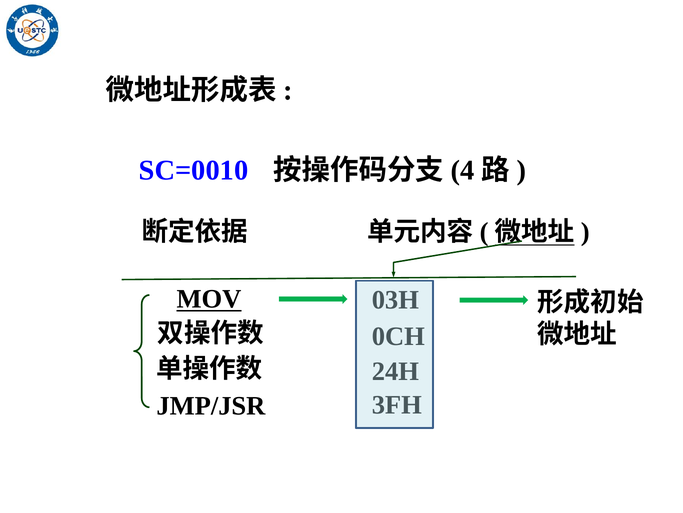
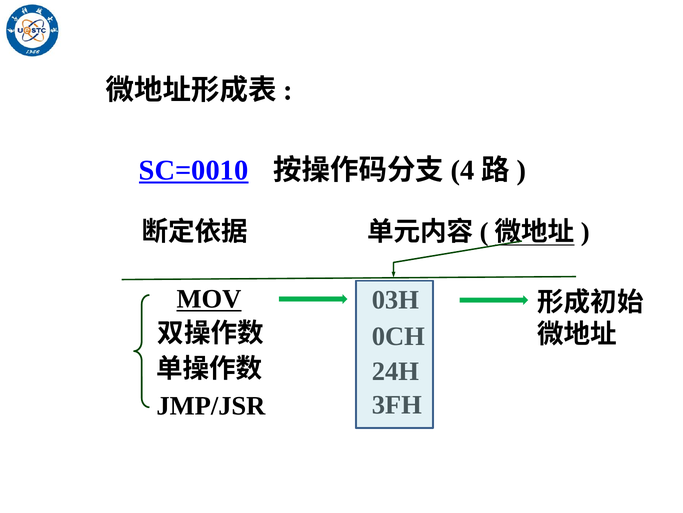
SC=0010 underline: none -> present (194, 170)
